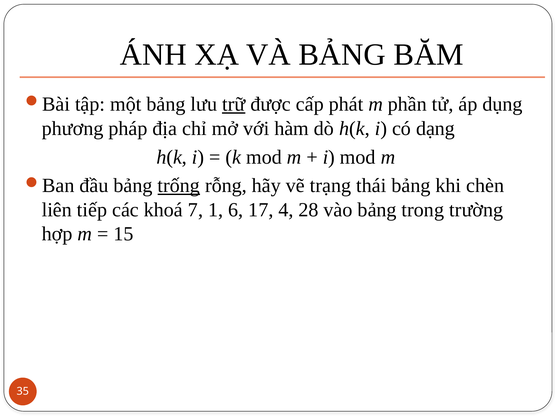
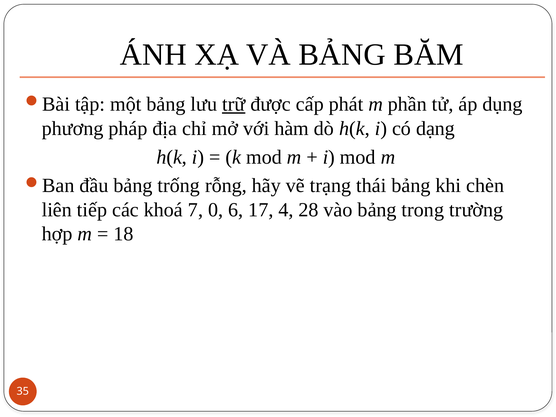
trống underline: present -> none (179, 186)
1: 1 -> 0 (216, 210)
15: 15 -> 18 (123, 234)
